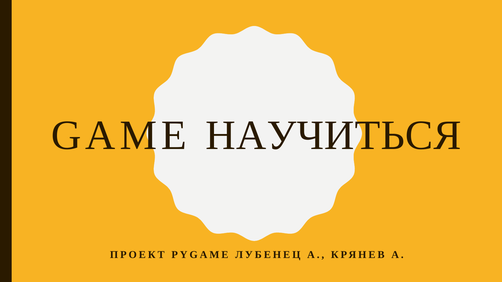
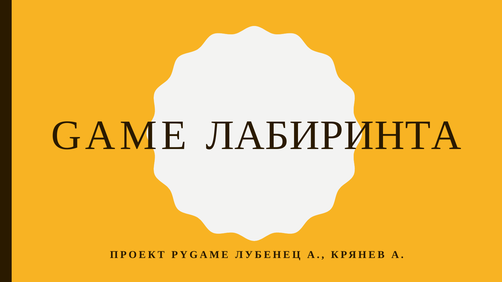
НАУЧИТЬСЯ: НАУЧИТЬСЯ -> ЛАБИРИНТА (333, 135)
